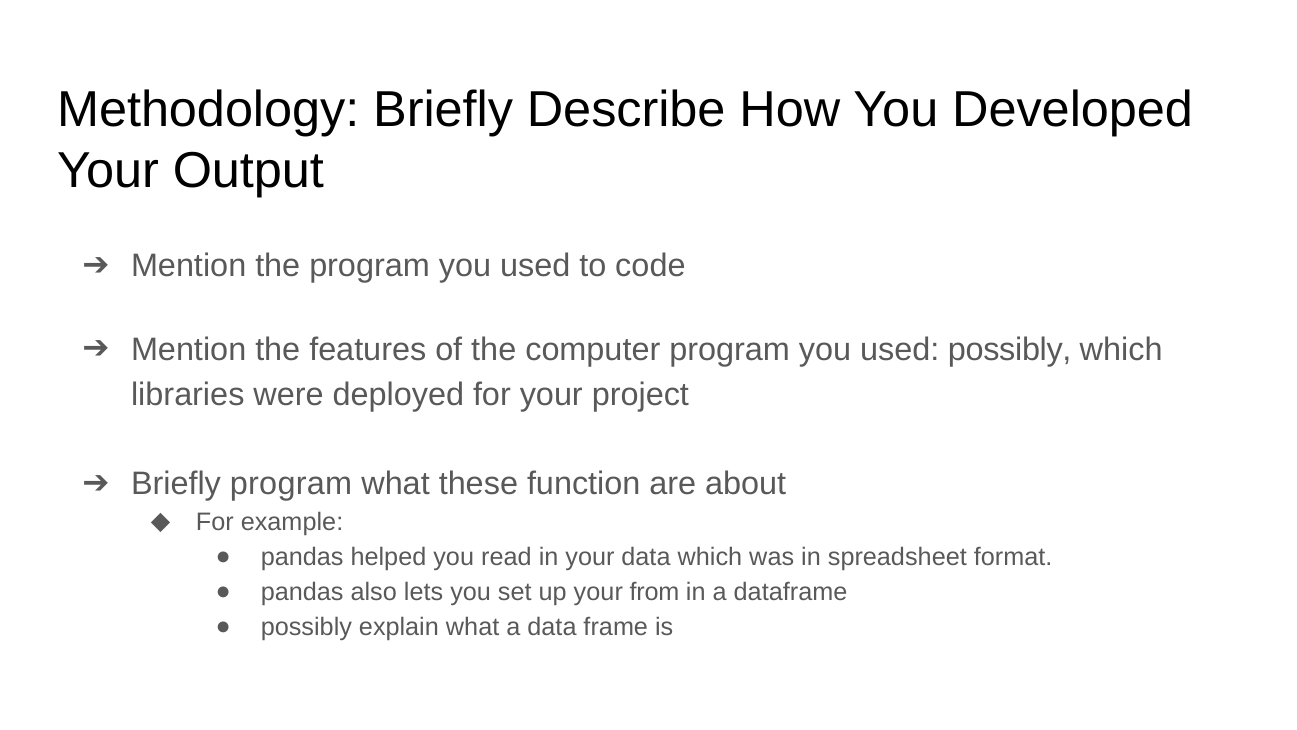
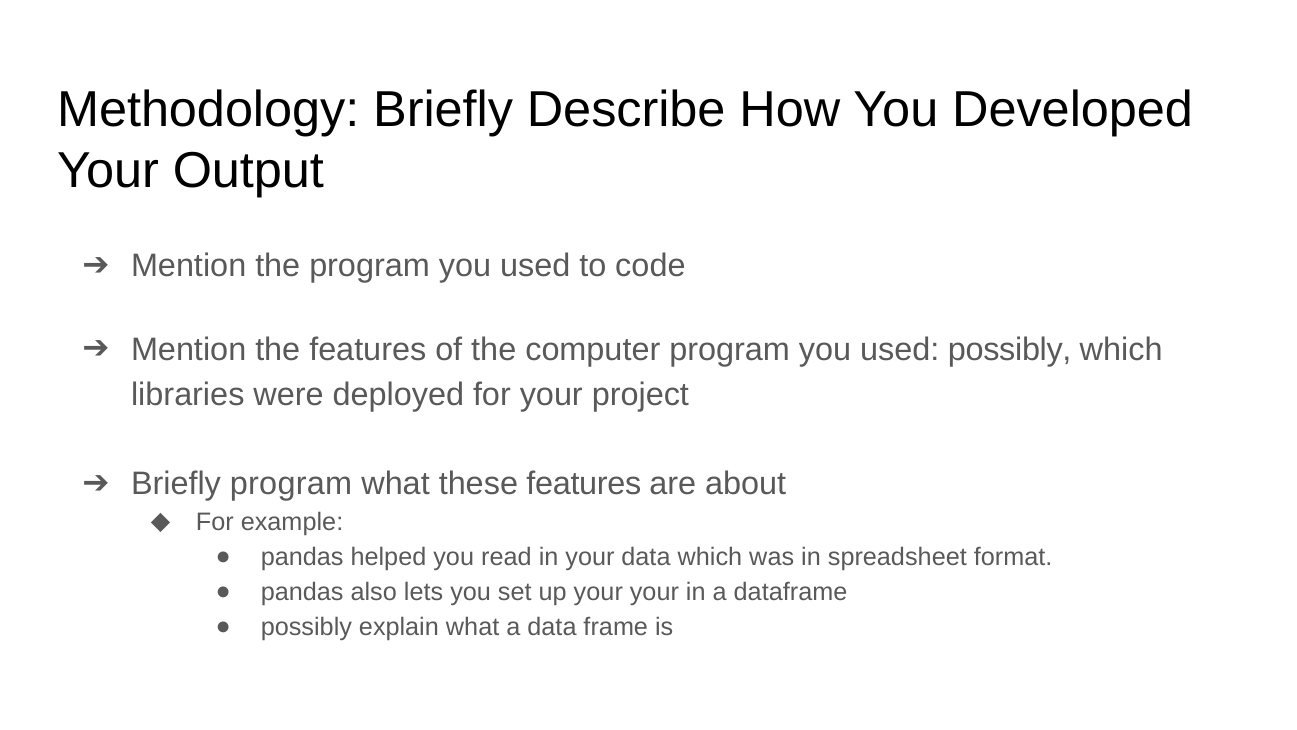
these function: function -> features (584, 484)
your from: from -> your (654, 592)
